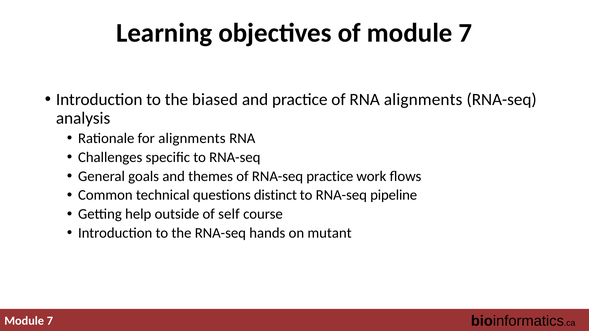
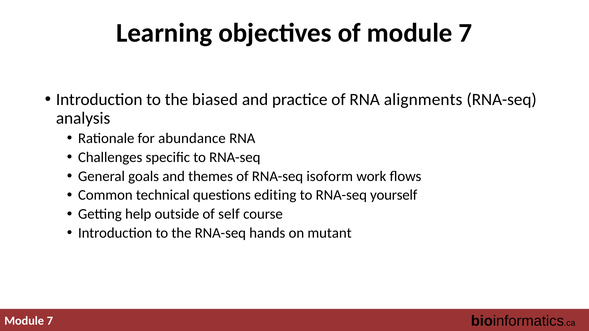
for alignments: alignments -> abundance (192, 138)
RNA-seq practice: practice -> isoform (330, 176)
distinct: distinct -> editing (275, 195)
pipeline: pipeline -> yourself (394, 195)
